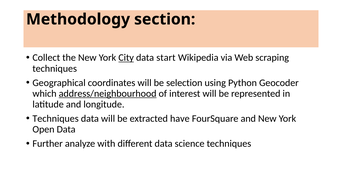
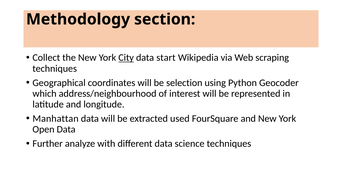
address/neighbourhood underline: present -> none (108, 94)
Techniques: Techniques -> Manhattan (56, 119)
have: have -> used (180, 119)
